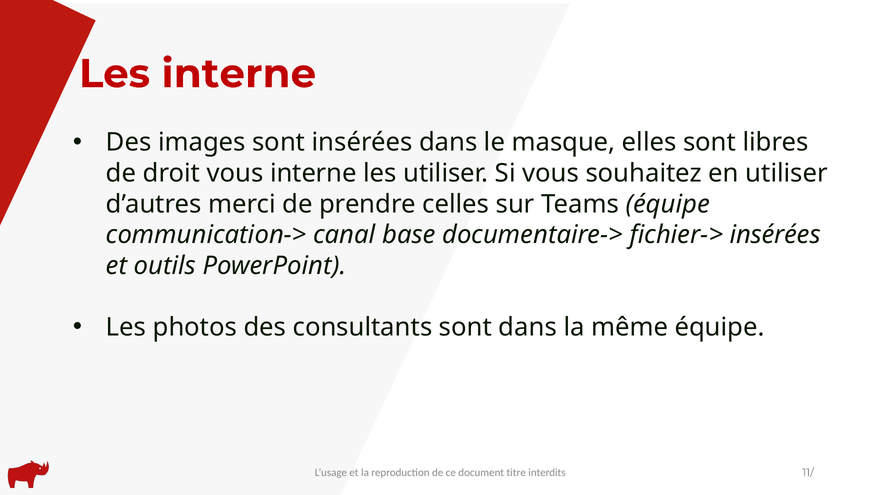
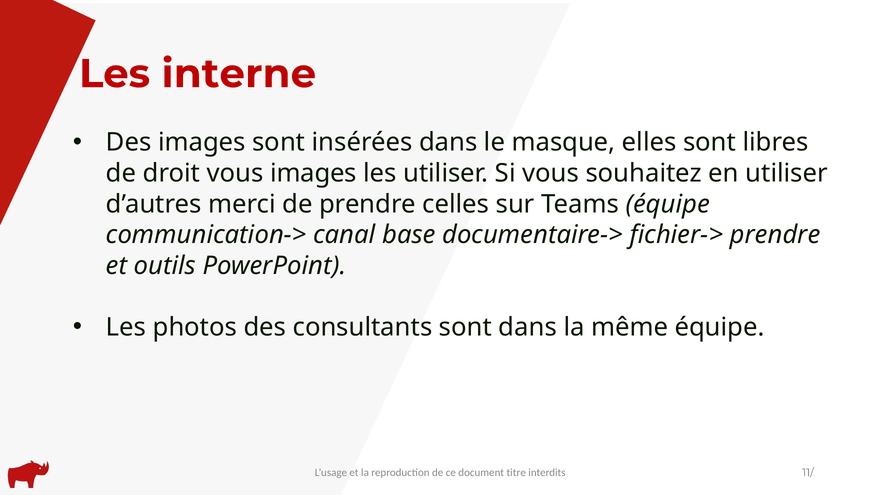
vous interne: interne -> images (313, 173)
fichier-> insérées: insérées -> prendre (775, 235)
